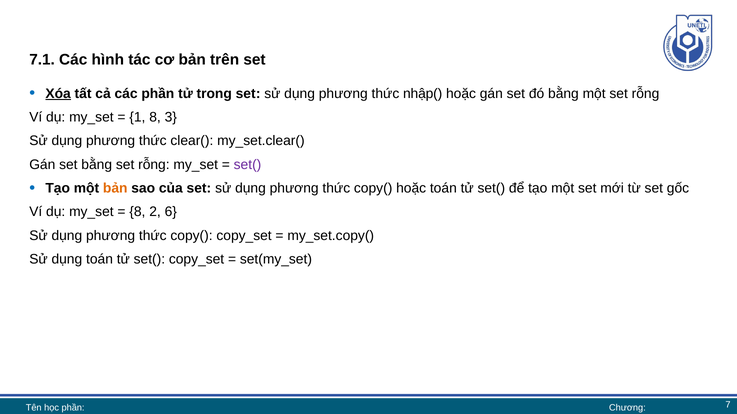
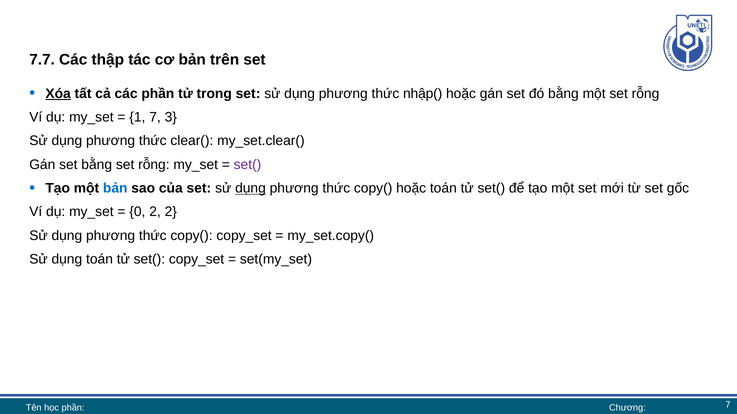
7.1: 7.1 -> 7.7 (42, 60)
hình: hình -> thập (108, 60)
1 8: 8 -> 7 (155, 117)
bản colour: orange -> blue (115, 189)
dụng underline: none -> present (251, 189)
8: 8 -> 0 (137, 212)
2 6: 6 -> 2 (171, 212)
